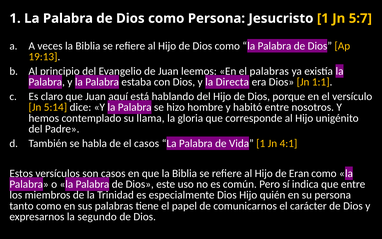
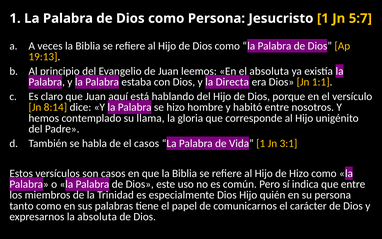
palabras: palabras -> absoluta (269, 71)
5:14: 5:14 -> 8:14 (55, 107)
4:1: 4:1 -> 3:1 (289, 143)
de Eran: Eran -> Hizo (299, 173)
la segundo: segundo -> absoluta (97, 217)
